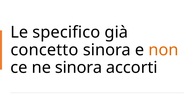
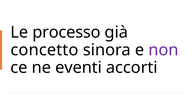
specifico: specifico -> processo (66, 32)
non colour: orange -> purple (163, 50)
ne sinora: sinora -> eventi (79, 68)
